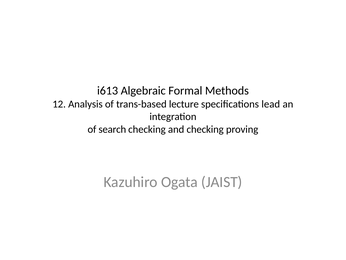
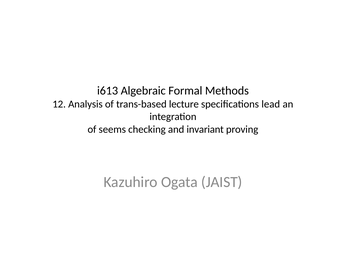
search: search -> seems (112, 129)
and checking: checking -> invariant (205, 129)
